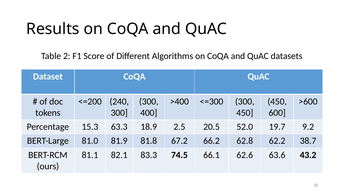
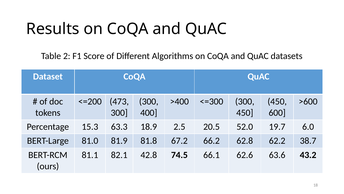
240: 240 -> 473 (119, 101)
9.2: 9.2 -> 6.0 (308, 127)
83.3: 83.3 -> 42.8 (149, 155)
